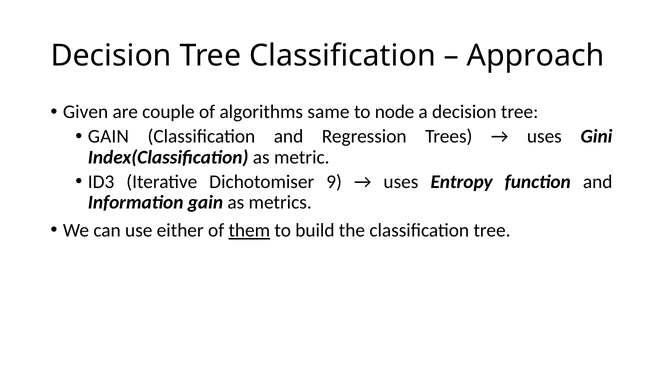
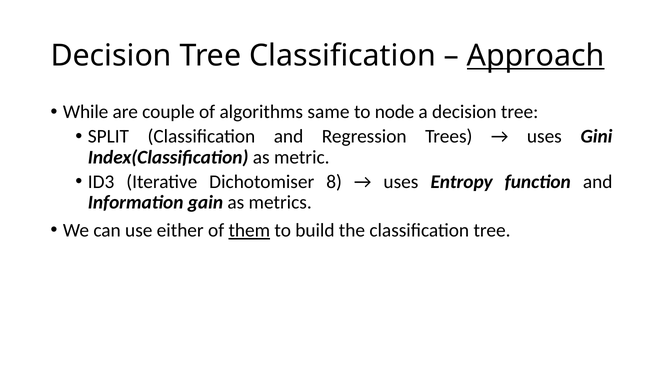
Approach underline: none -> present (536, 56)
Given: Given -> While (86, 112)
GAIN: GAIN -> SPLIT (108, 136)
9: 9 -> 8 (334, 182)
